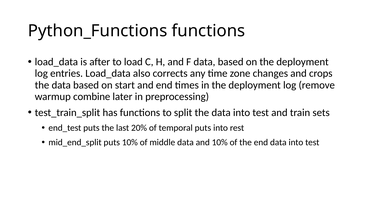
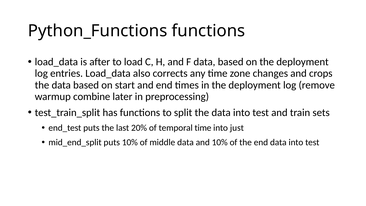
temporal puts: puts -> time (203, 128)
rest: rest -> just (237, 128)
